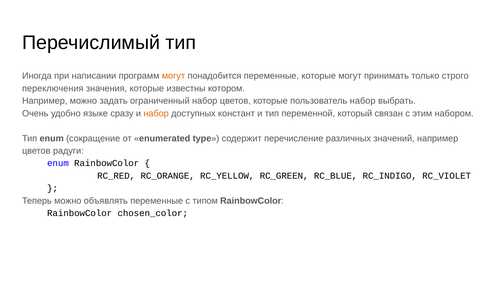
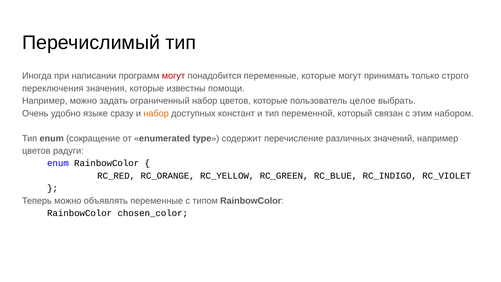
могут colour: orange -> red (173, 76)
котором: котором -> помощи (226, 88)
пользователь набор: набор -> целое (363, 101)
